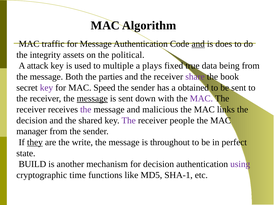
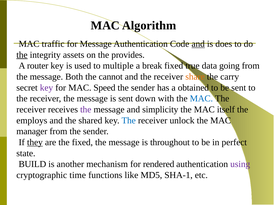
the underline: none -> present (22, 55)
political: political -> provides (128, 55)
attack: attack -> router (38, 66)
plays: plays -> break (152, 66)
being: being -> going (229, 66)
parties: parties -> cannot (111, 77)
share colour: purple -> orange (195, 77)
book: book -> carry (230, 77)
message underline: present -> none (92, 99)
MAC colour: purple -> blue (201, 99)
malicious: malicious -> simplicity (160, 110)
links: links -> itself (226, 110)
decision: decision -> employs (32, 121)
The colour: purple -> blue (129, 121)
people: people -> unlock (182, 121)
the write: write -> fixed (82, 143)
for decision: decision -> rendered (159, 165)
